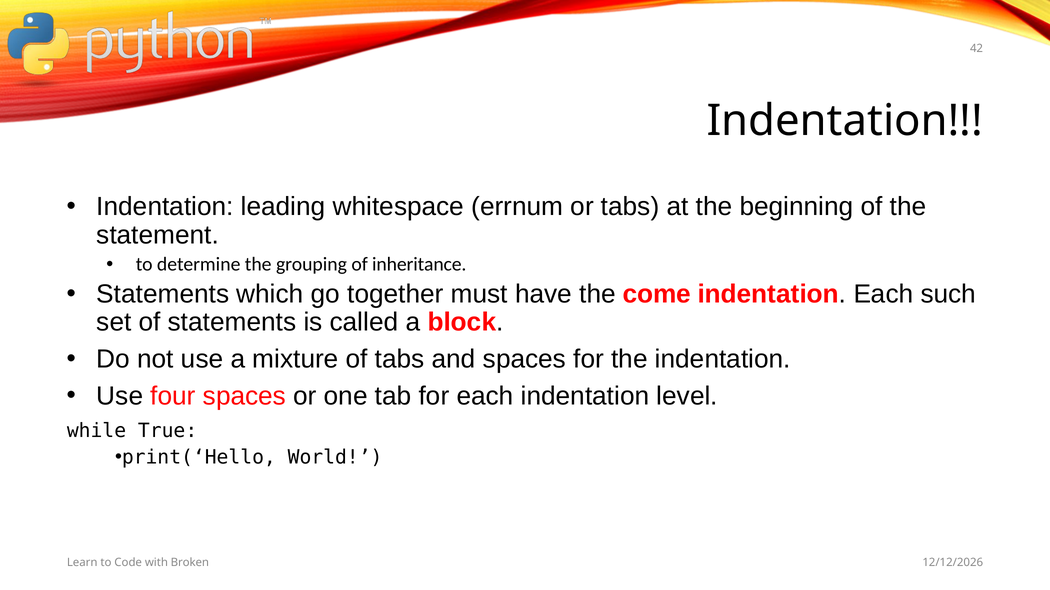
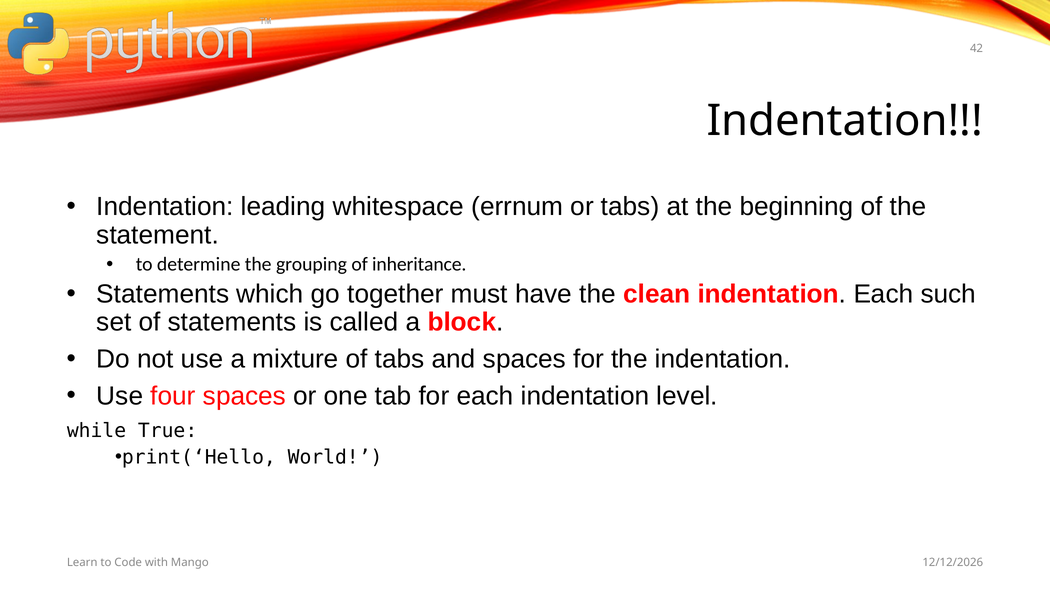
come: come -> clean (657, 294)
Broken: Broken -> Mango (190, 563)
